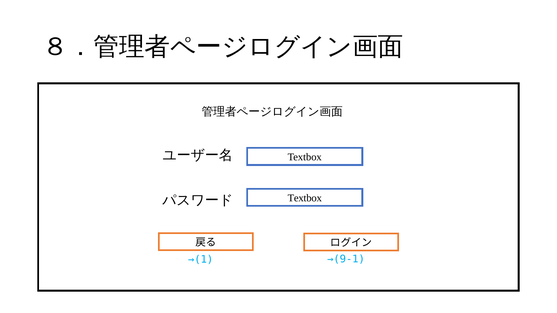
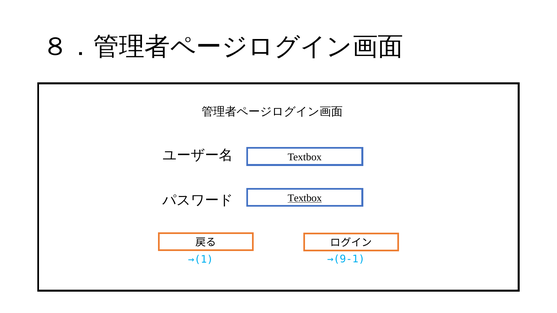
Textbox underline: none -> present (305, 198)
